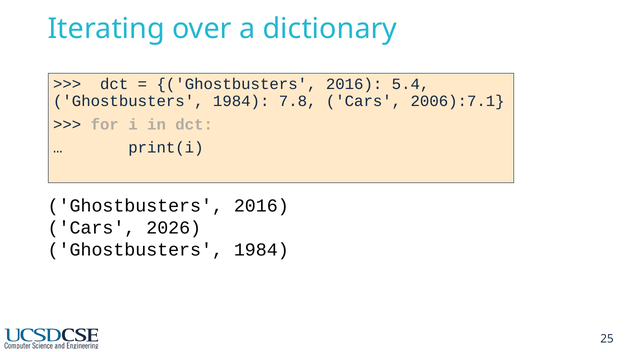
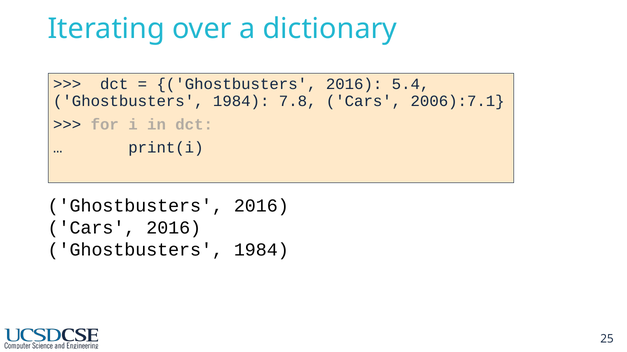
Cars 2026: 2026 -> 2016 (174, 228)
